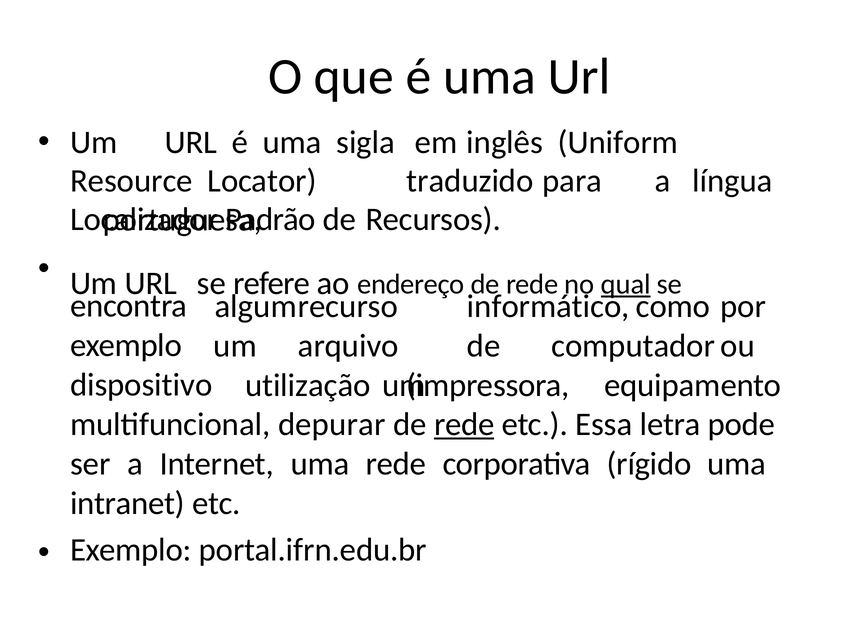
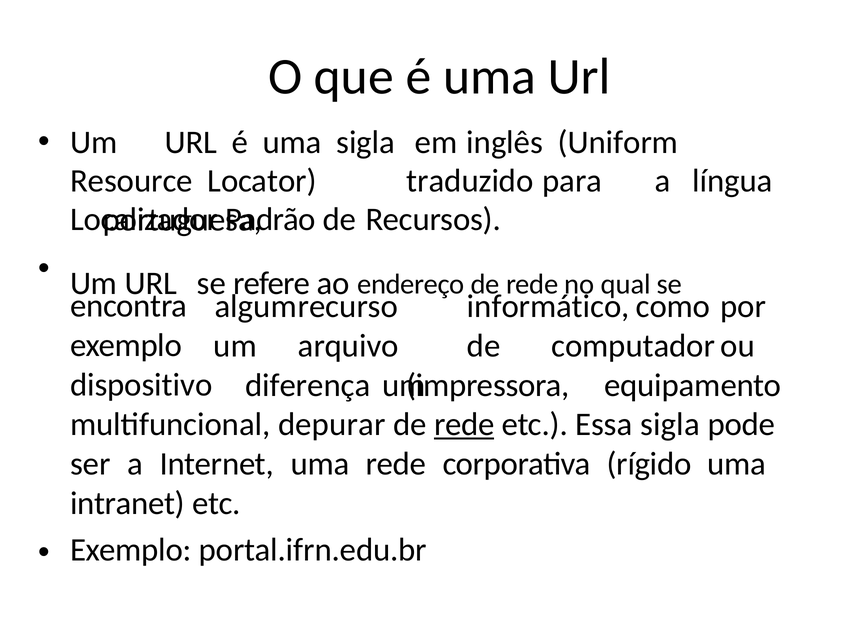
qual underline: present -> none (626, 284)
utilização: utilização -> diferença (308, 385)
Essa letra: letra -> sigla (670, 424)
